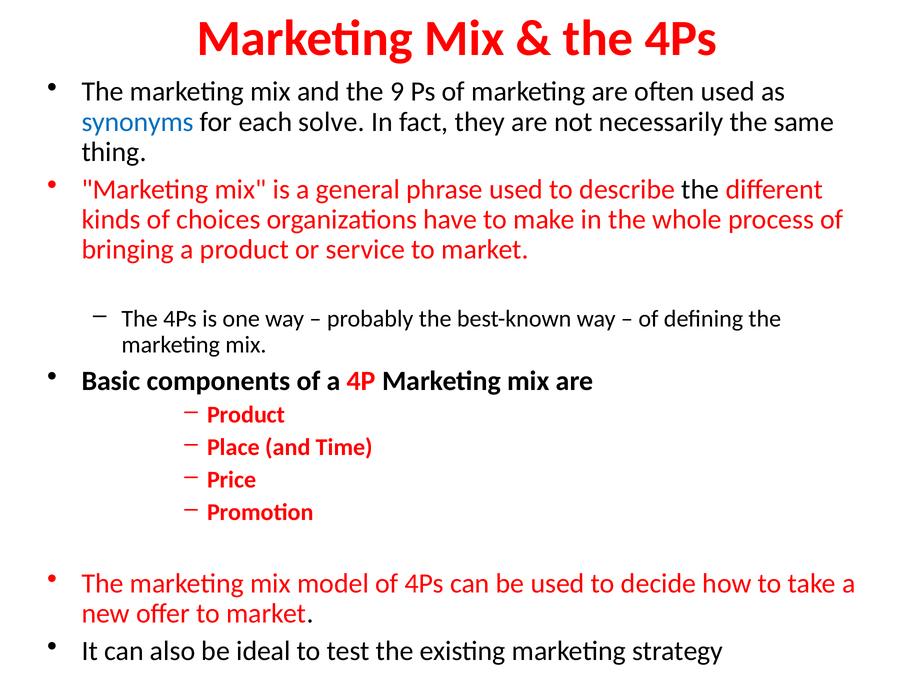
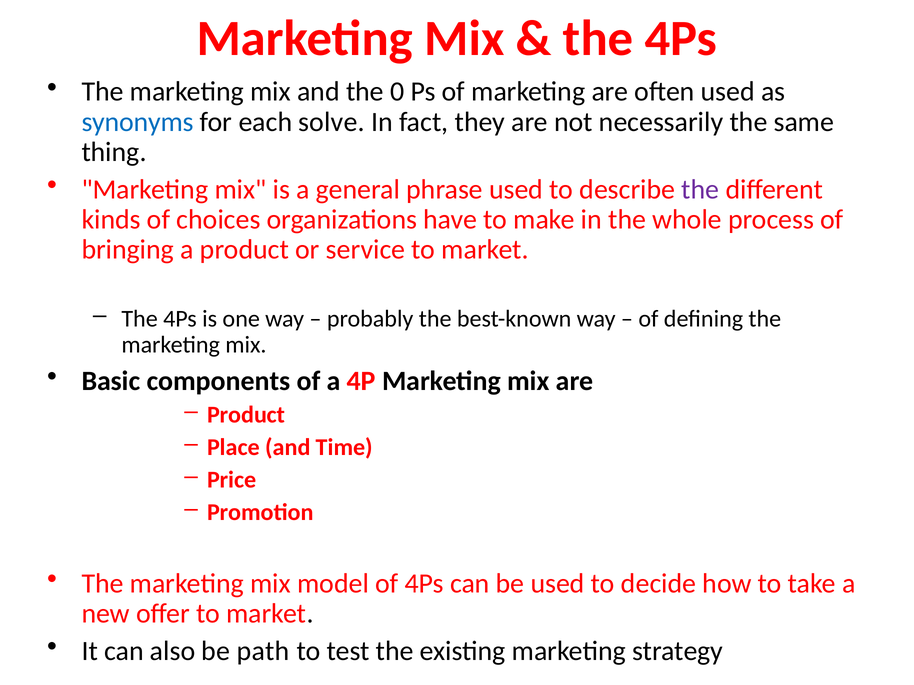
9: 9 -> 0 (397, 92)
the colour: black -> purple (700, 190)
ideal: ideal -> path (263, 651)
